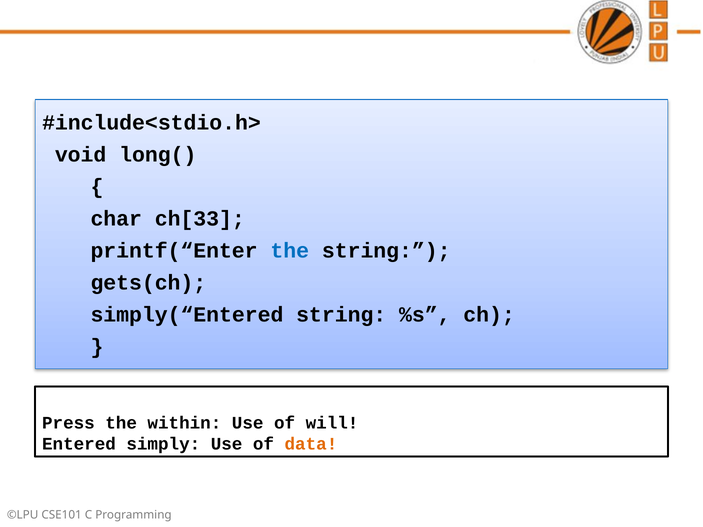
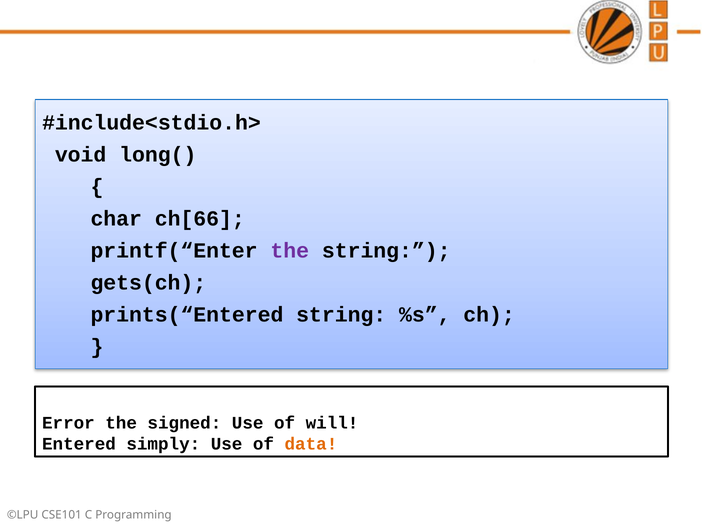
ch[33: ch[33 -> ch[66 (200, 219)
the colour: blue -> purple (290, 251)
simply(“Entered: simply(“Entered -> prints(“Entered (187, 315)
Press: Press -> Error (68, 423)
within: within -> signed (184, 423)
